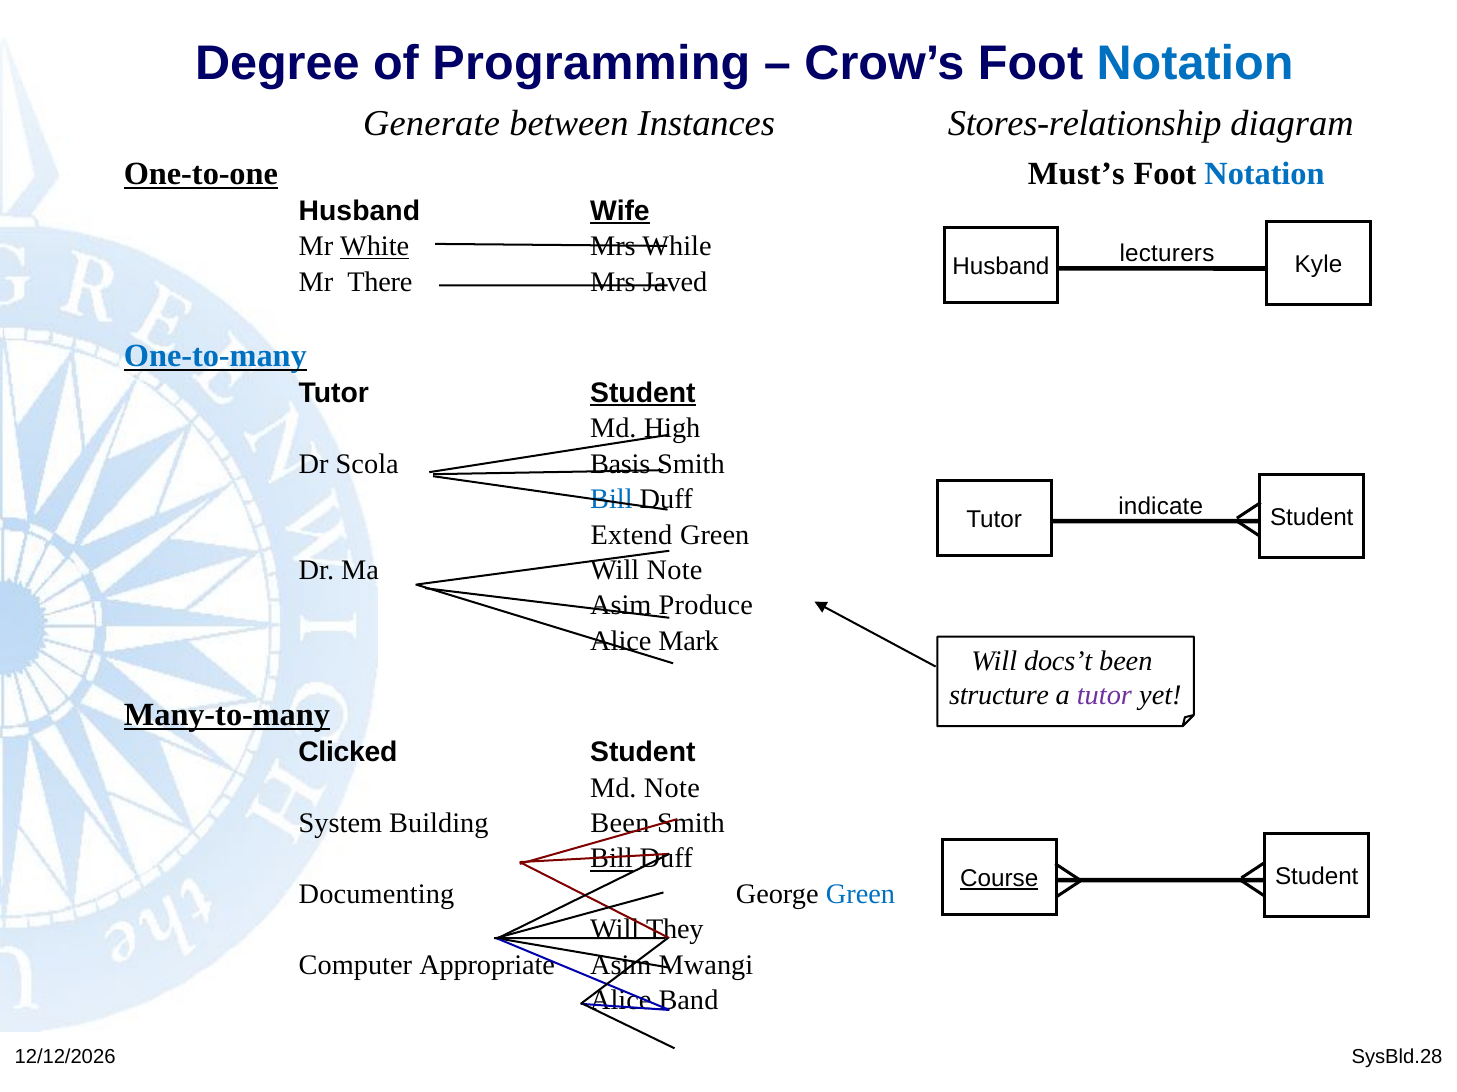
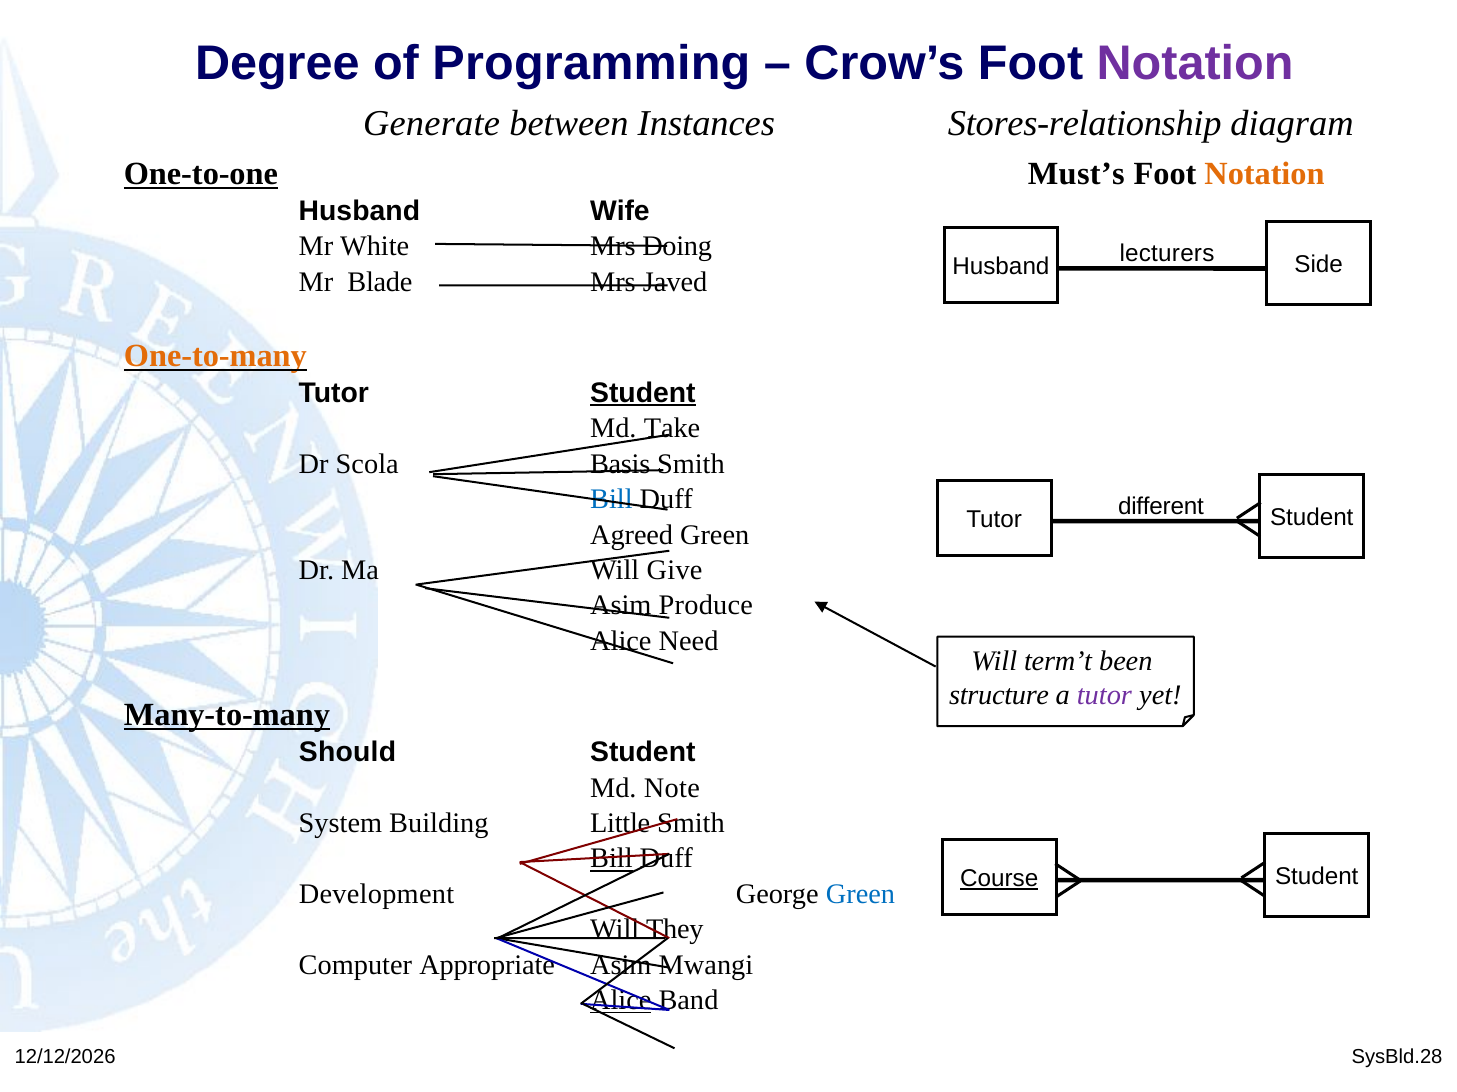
Notation colour: blue -> purple (1195, 63)
Notation colour: blue -> orange (1264, 174)
Wife underline: present -> none (620, 211)
White underline: present -> none (375, 246)
While: While -> Doing (677, 246)
Kyle: Kyle -> Side (1319, 265)
There: There -> Blade (380, 282)
One-to-many colour: blue -> orange (215, 356)
High: High -> Take (672, 429)
indicate: indicate -> different (1161, 507)
Extend: Extend -> Agreed (632, 535)
Will Note: Note -> Give (675, 571)
Mark: Mark -> Need (688, 641)
docs’t: docs’t -> term’t (1058, 661)
Clicked: Clicked -> Should (348, 753)
Building Been: Been -> Little (620, 824)
Documenting: Documenting -> Development (376, 895)
Alice underline: none -> present (621, 1001)
